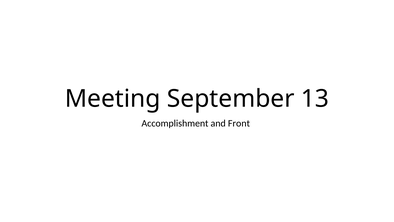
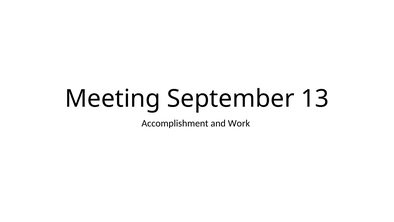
Front: Front -> Work (239, 123)
